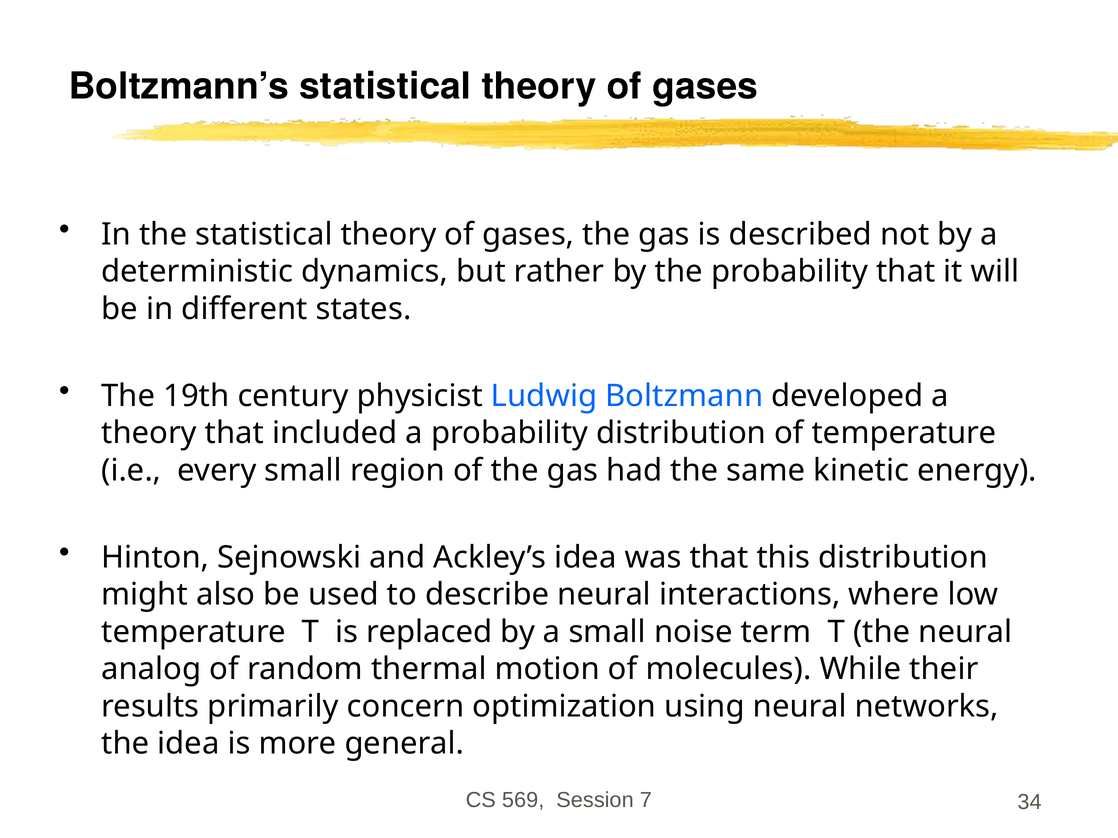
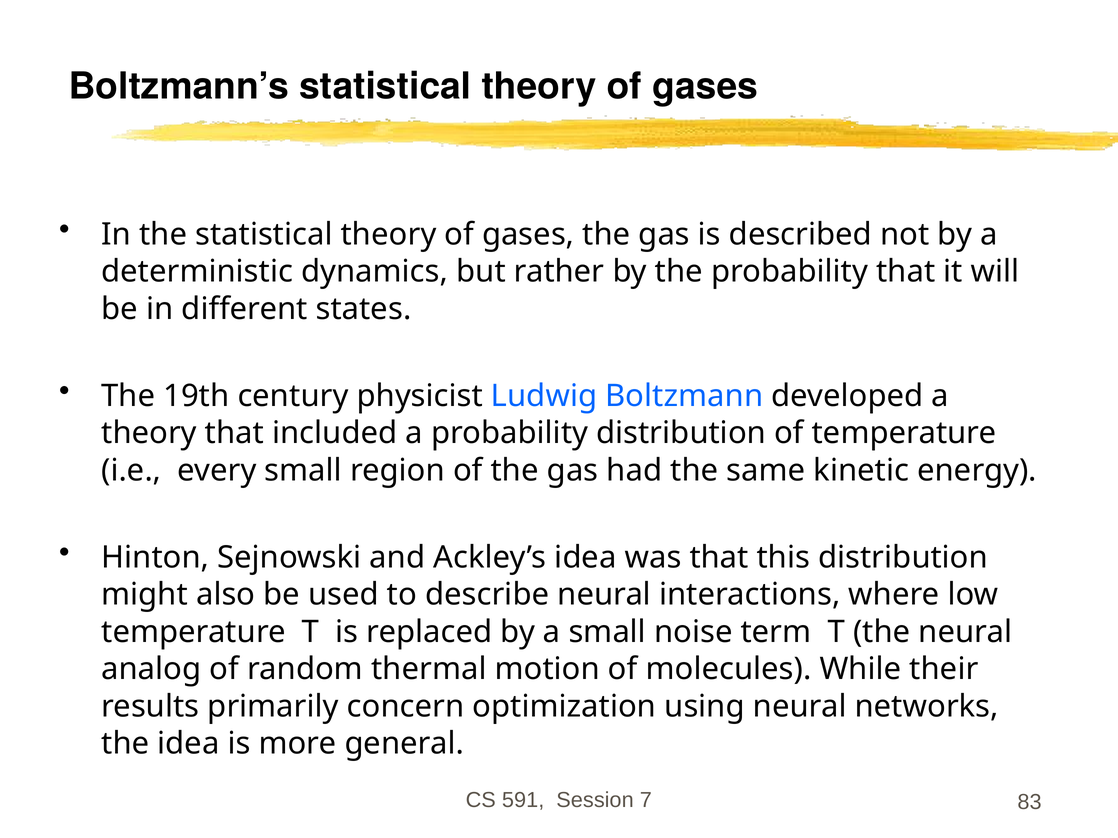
569: 569 -> 591 (523, 800)
34: 34 -> 83 (1030, 803)
